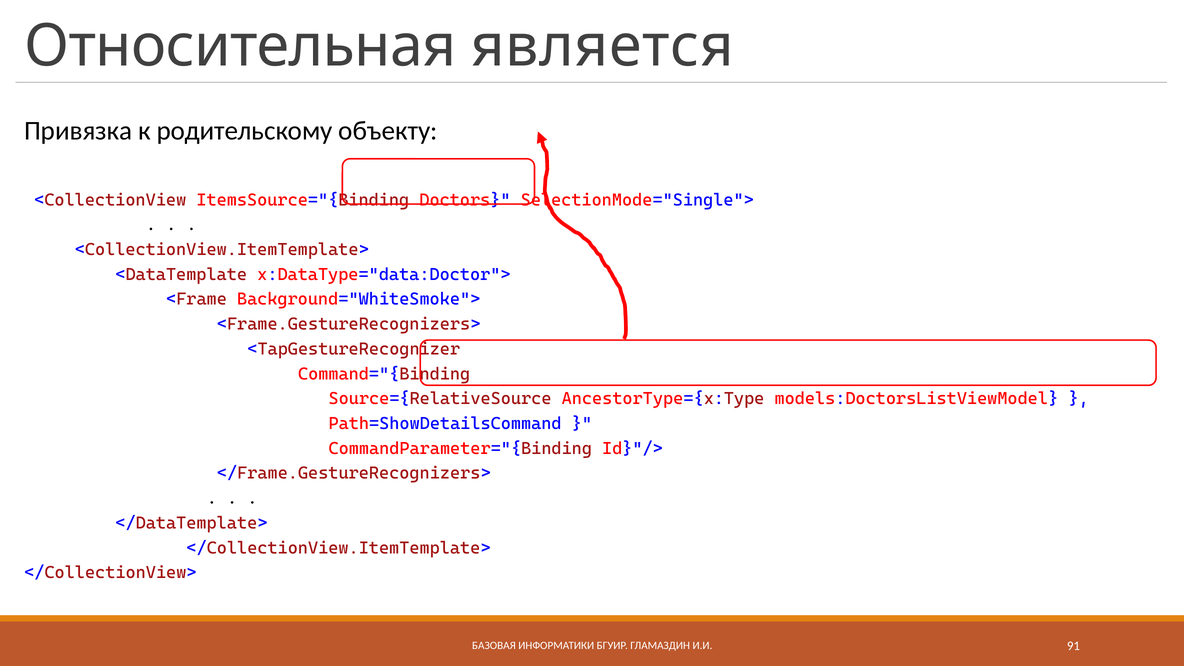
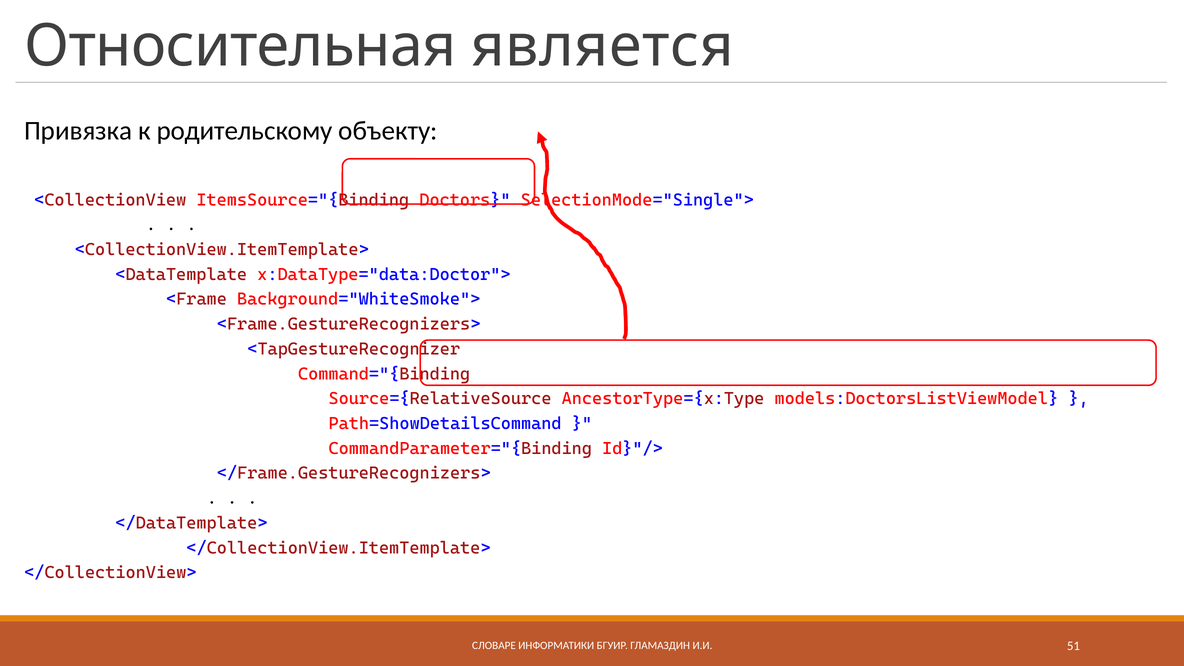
БАЗОВАЯ: БАЗОВАЯ -> СЛОВАРЕ (494, 646)
91: 91 -> 51 (1073, 646)
